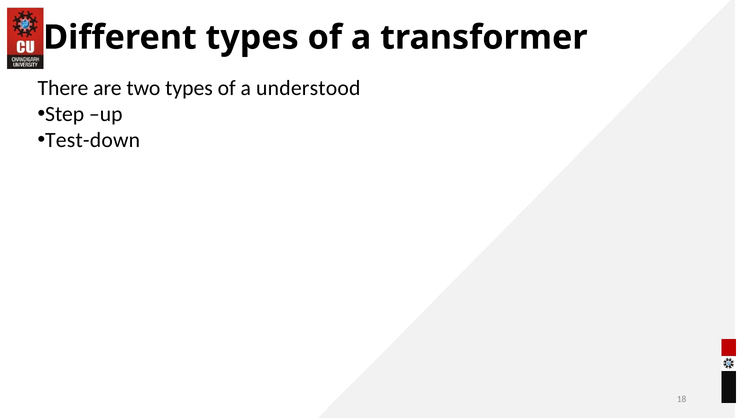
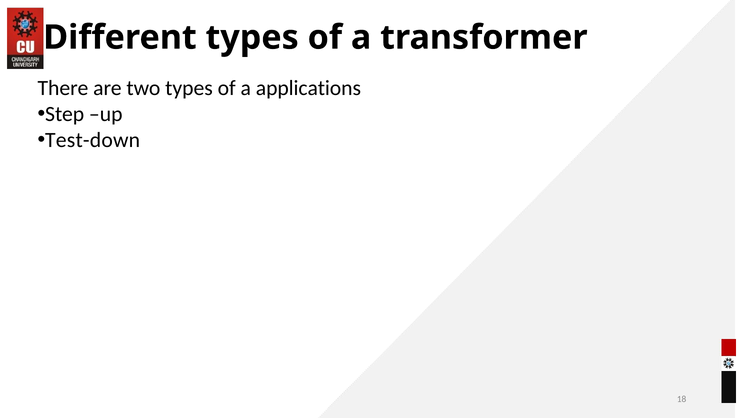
understood: understood -> applications (308, 88)
